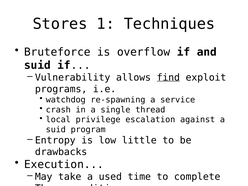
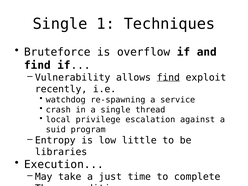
Stores: Stores -> Single (60, 24)
suid: suid -> find (37, 65)
programs: programs -> recently (61, 89)
drawbacks: drawbacks -> libraries (61, 152)
used: used -> just (110, 177)
